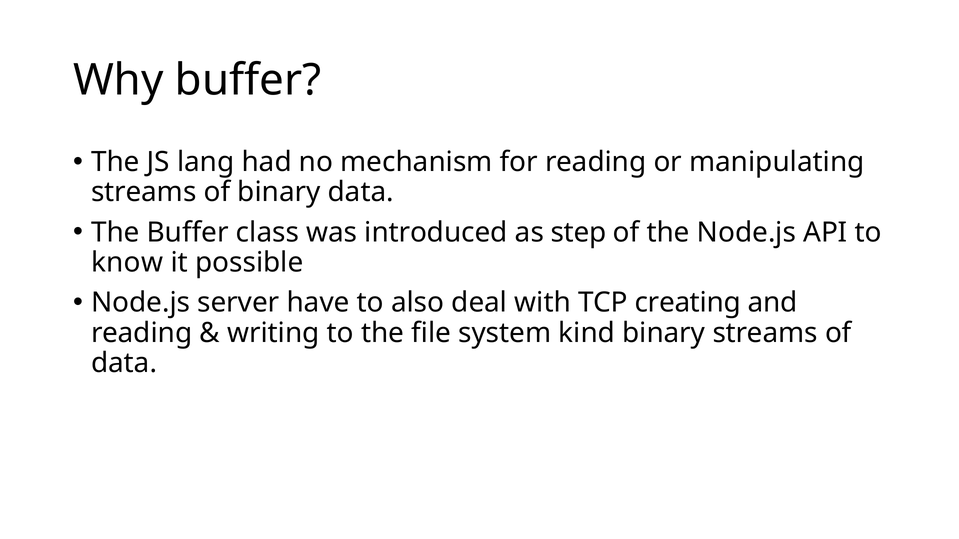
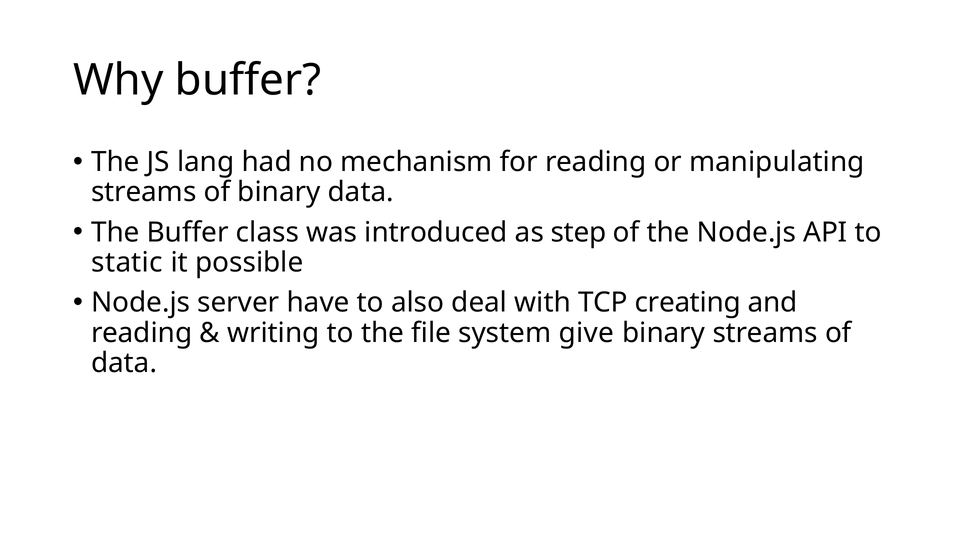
know: know -> static (127, 263)
kind: kind -> give (587, 333)
